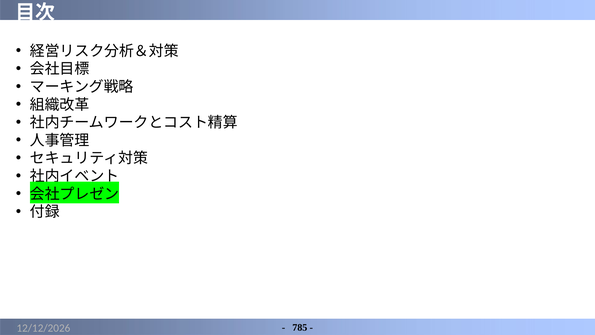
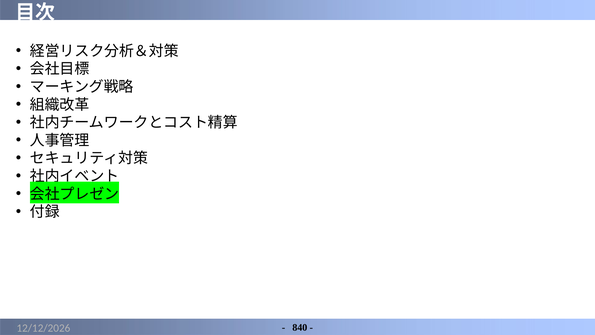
785: 785 -> 840 (300, 327)
